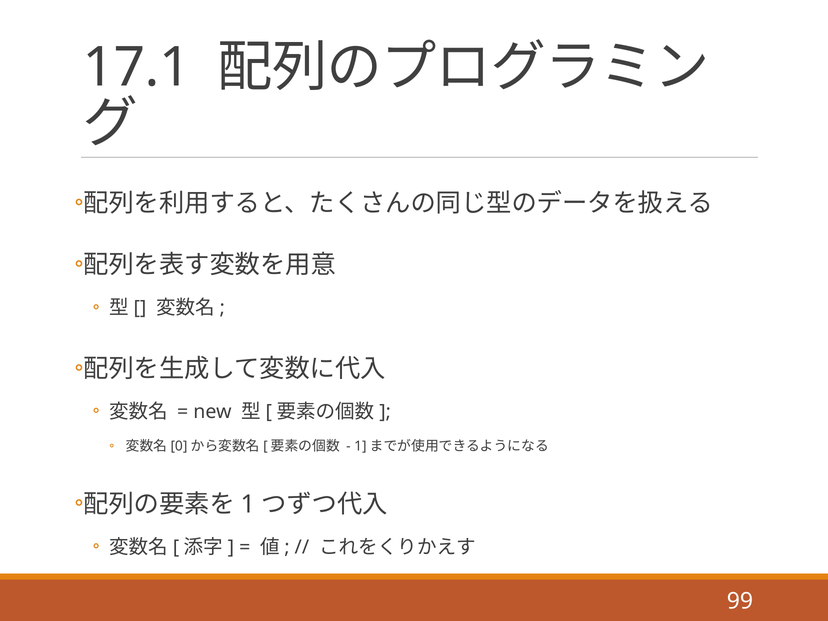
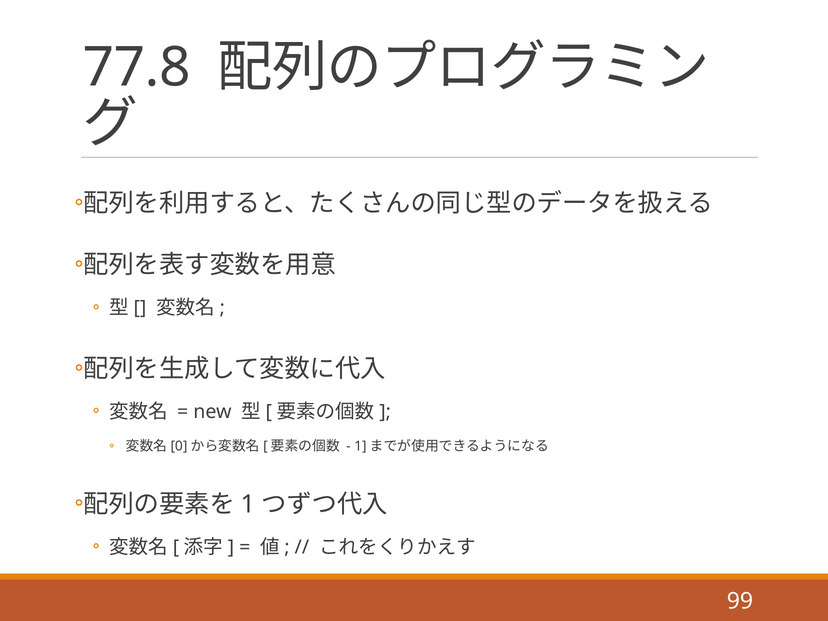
17.1: 17.1 -> 77.8 (137, 67)
